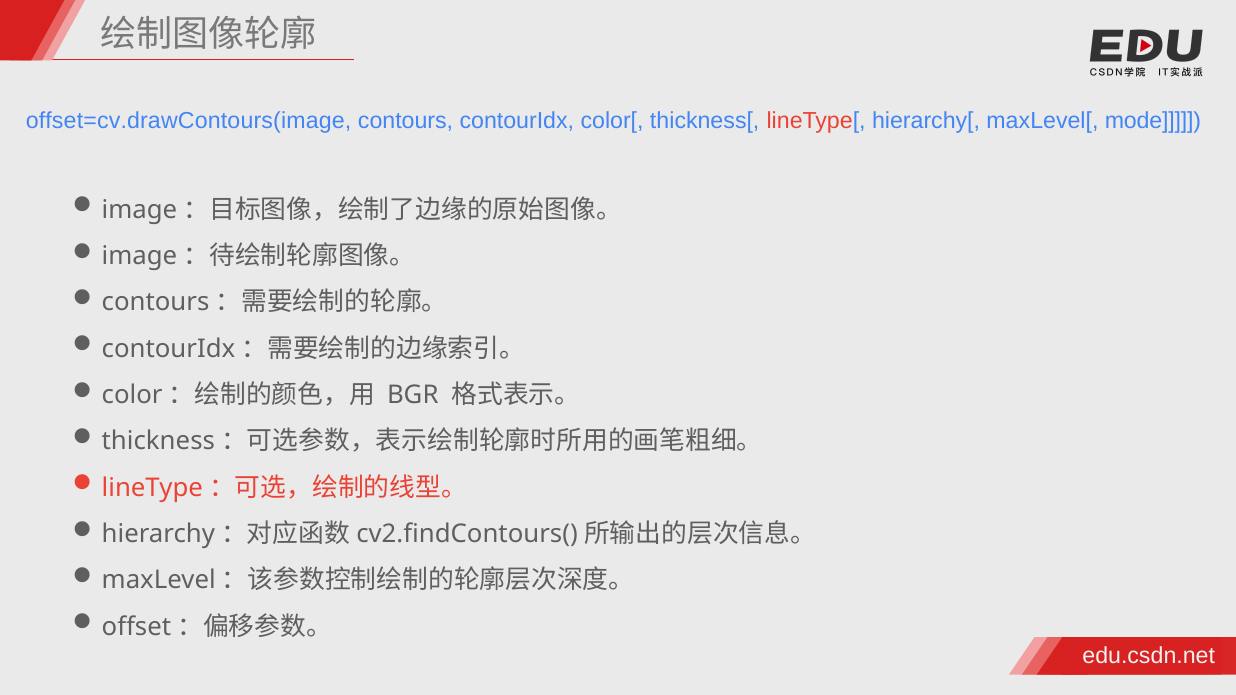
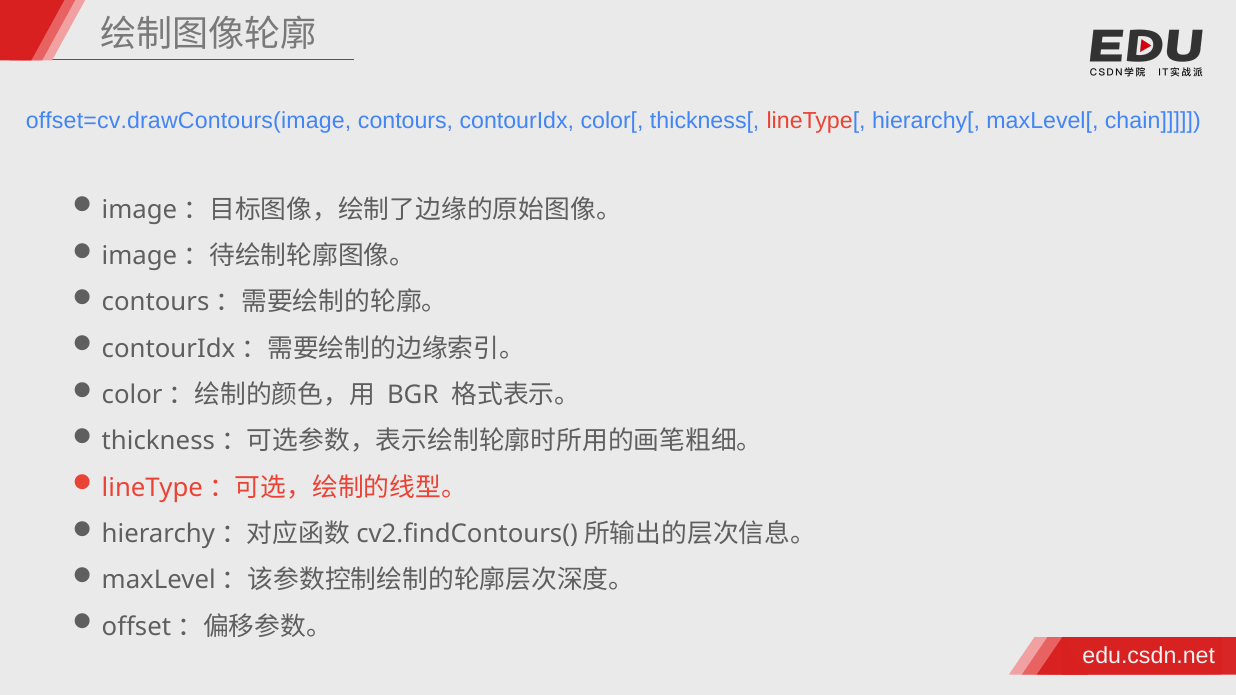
mode: mode -> chain (1153, 121)
